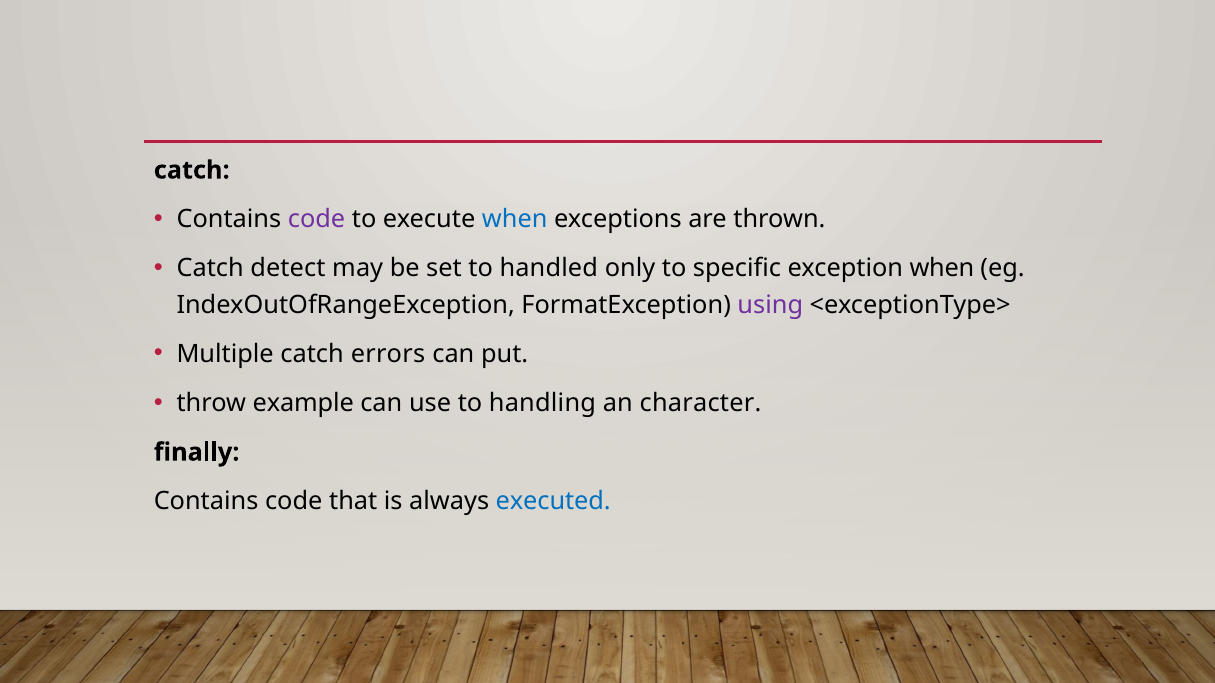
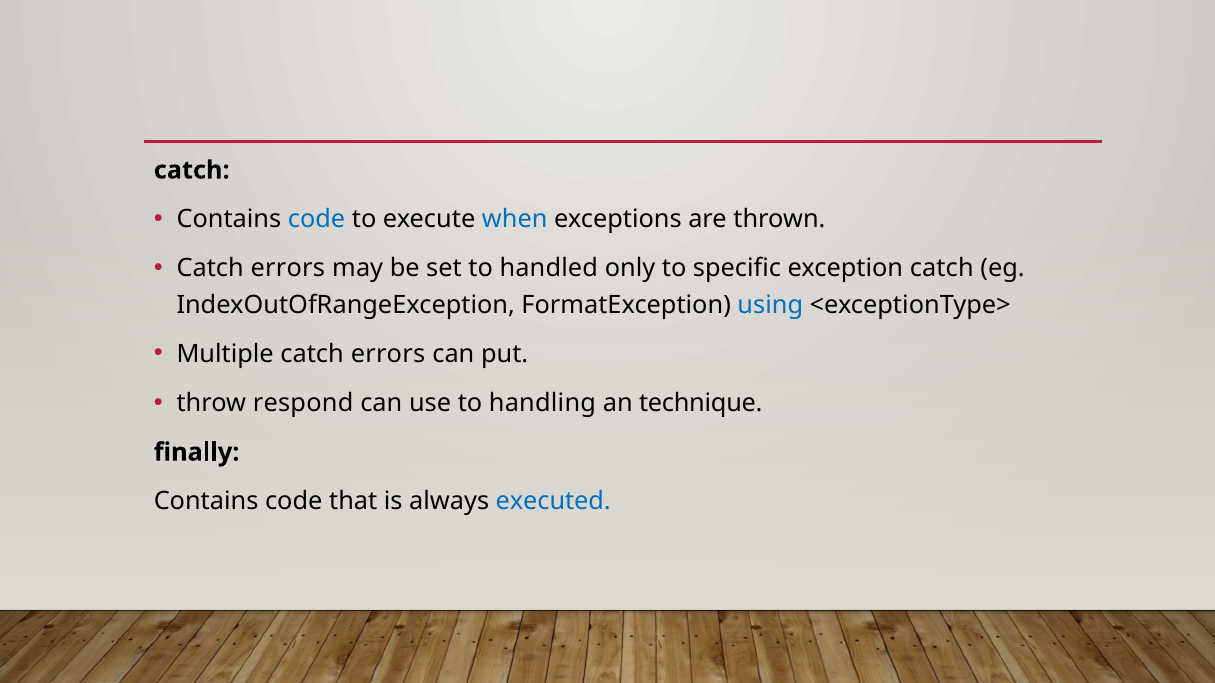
code colour: purple -> blue (317, 219)
detect: detect -> errors (288, 269)
exception when: when -> catch (942, 269)
using colour: purple -> blue (770, 305)
example: example -> respond (303, 403)
character: character -> technique (701, 403)
